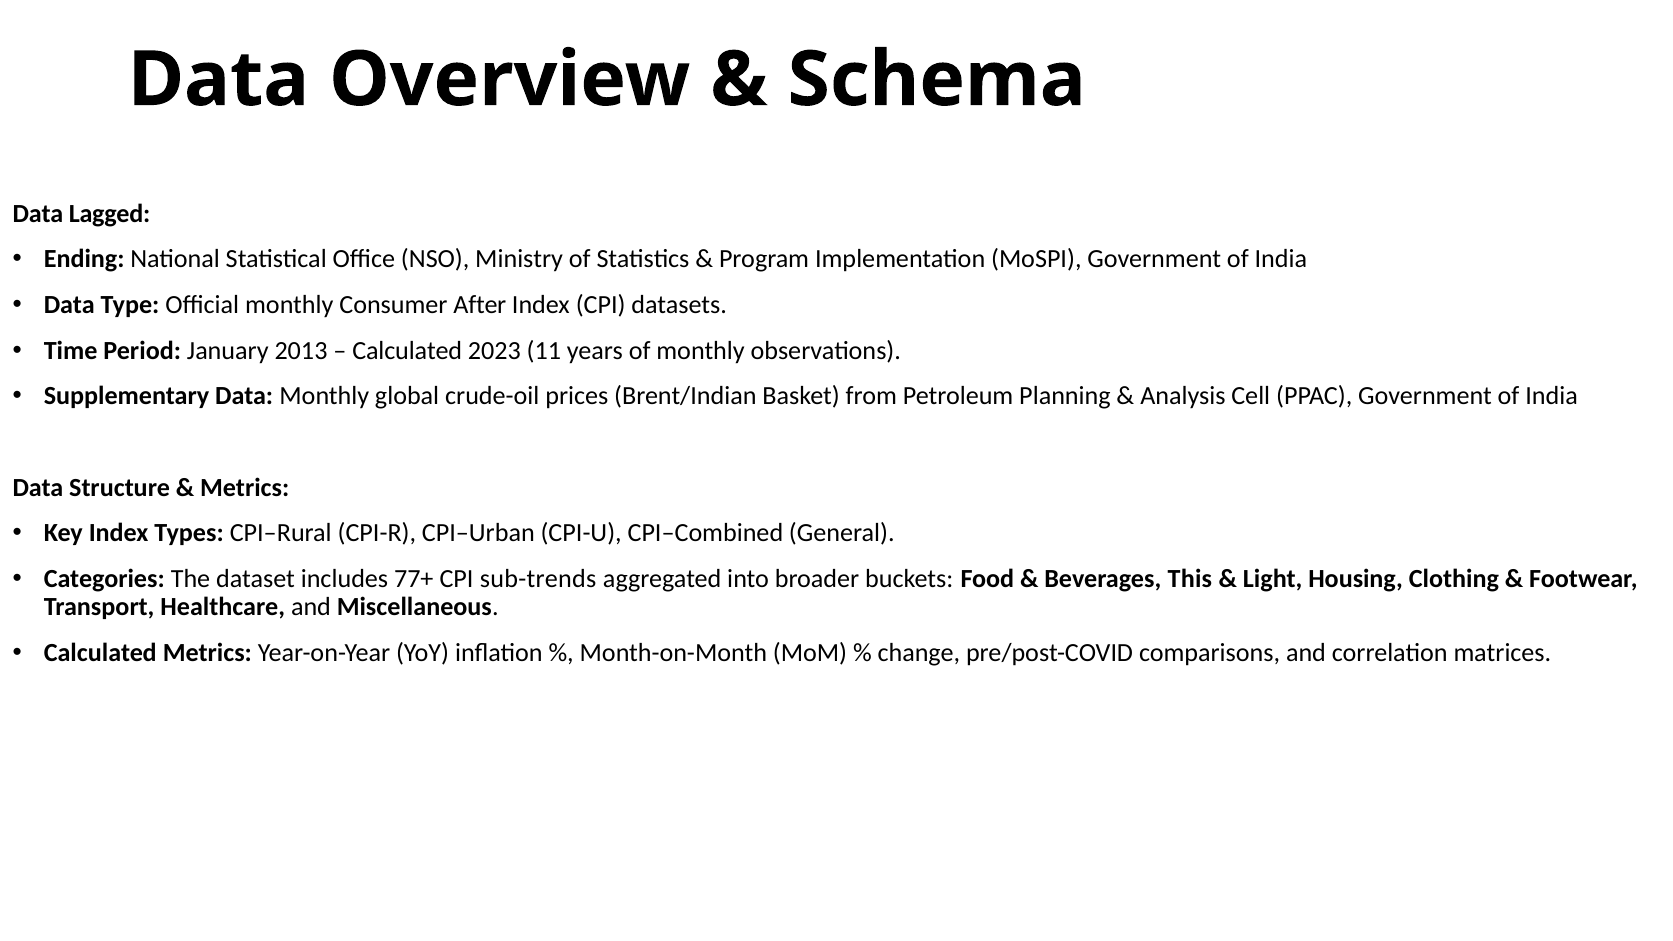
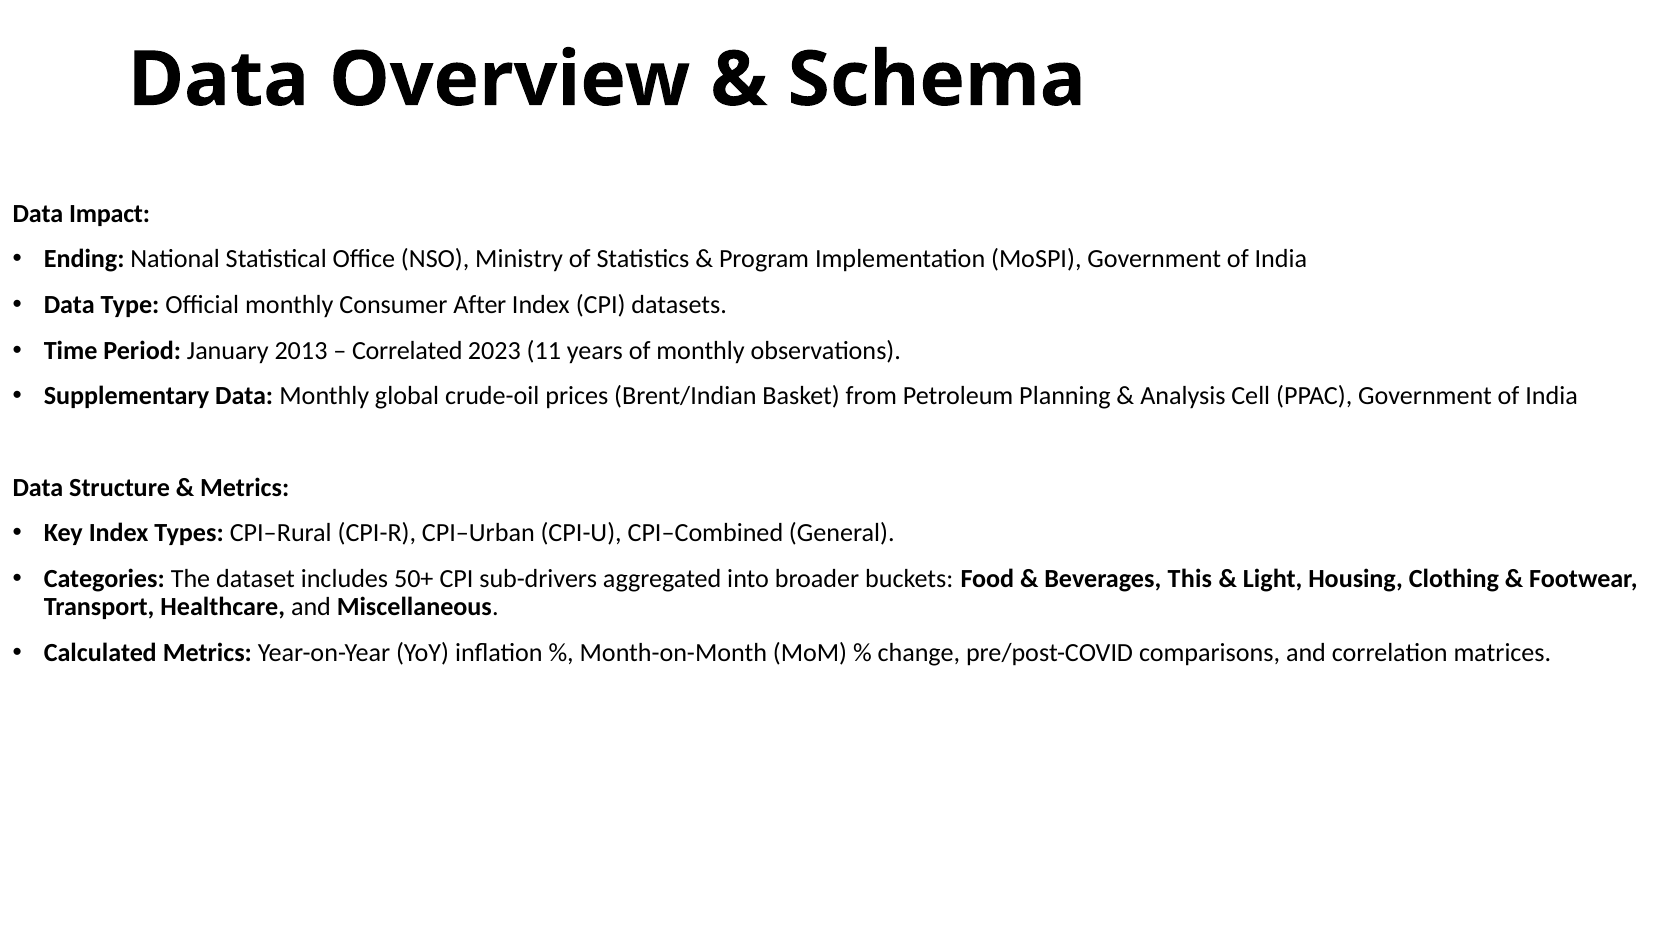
Lagged: Lagged -> Impact (110, 213)
Calculated: Calculated -> Correlated (407, 351)
77+: 77+ -> 50+ (414, 579)
sub-trends: sub-trends -> sub-drivers (538, 579)
